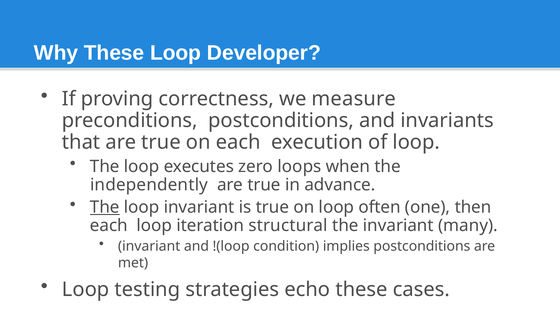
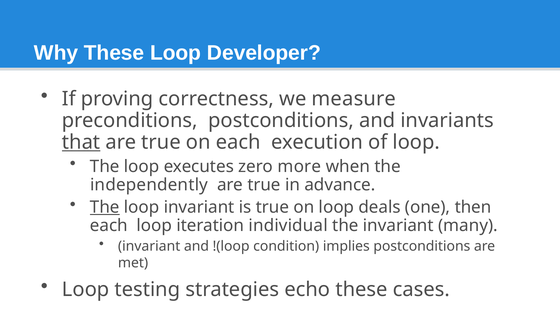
that underline: none -> present (81, 142)
loops: loops -> more (299, 166)
often: often -> deals (380, 207)
structural: structural -> individual (288, 226)
